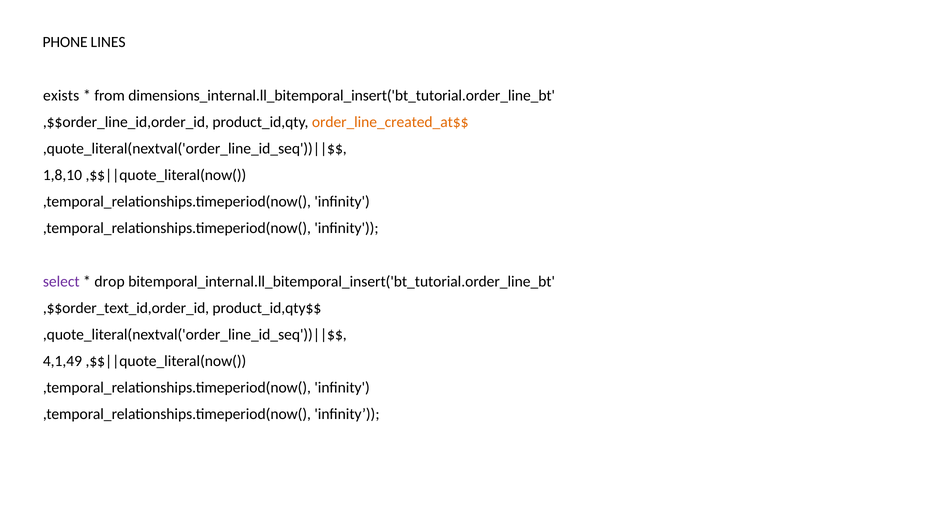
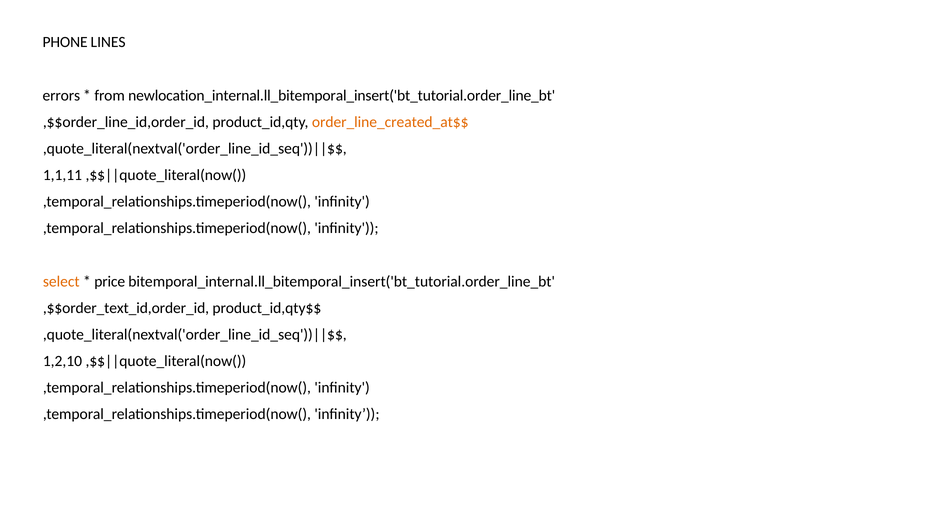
exists: exists -> errors (61, 95)
dimensions_internal.ll_bitemporal_insert('bt_tutorial.order_line_bt: dimensions_internal.ll_bitemporal_insert('bt_tutorial.order_line_bt -> newlocation_internal.ll_bitemporal_insert('bt_tutorial.order_line_bt (342, 95)
1,8,10: 1,8,10 -> 1,1,11 (62, 175)
select colour: purple -> orange (61, 281)
drop: drop -> price (110, 281)
4,1,49: 4,1,49 -> 1,2,10 (62, 361)
